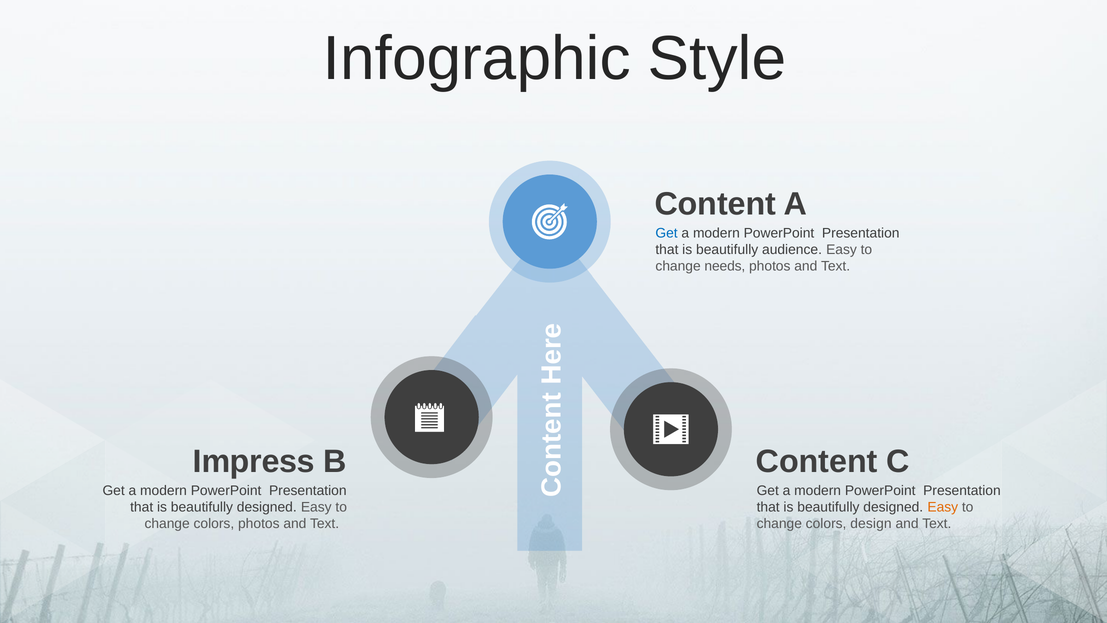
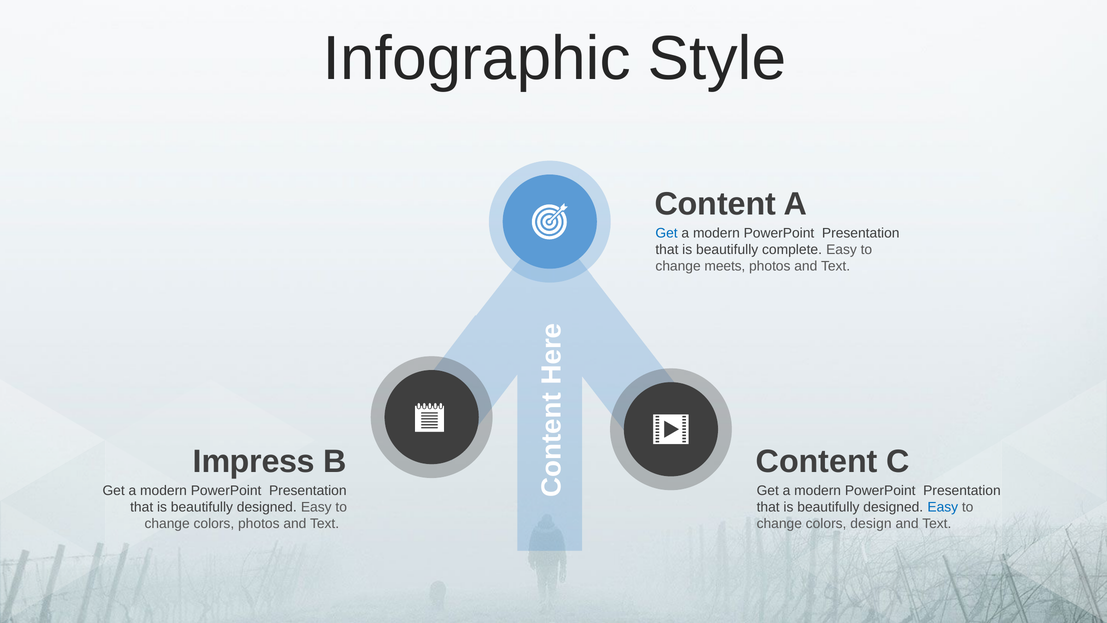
audience: audience -> complete (792, 249)
needs: needs -> meets (725, 266)
Easy colour: orange -> blue (943, 507)
